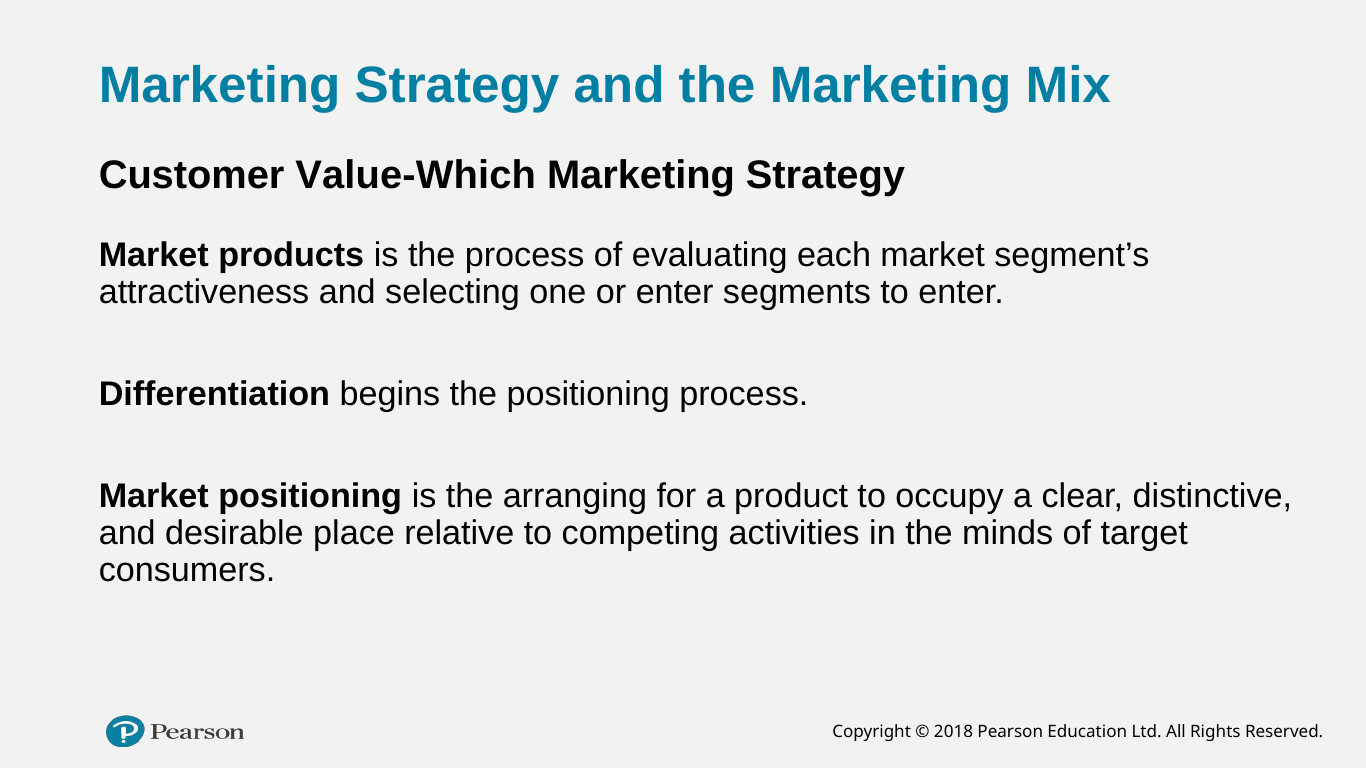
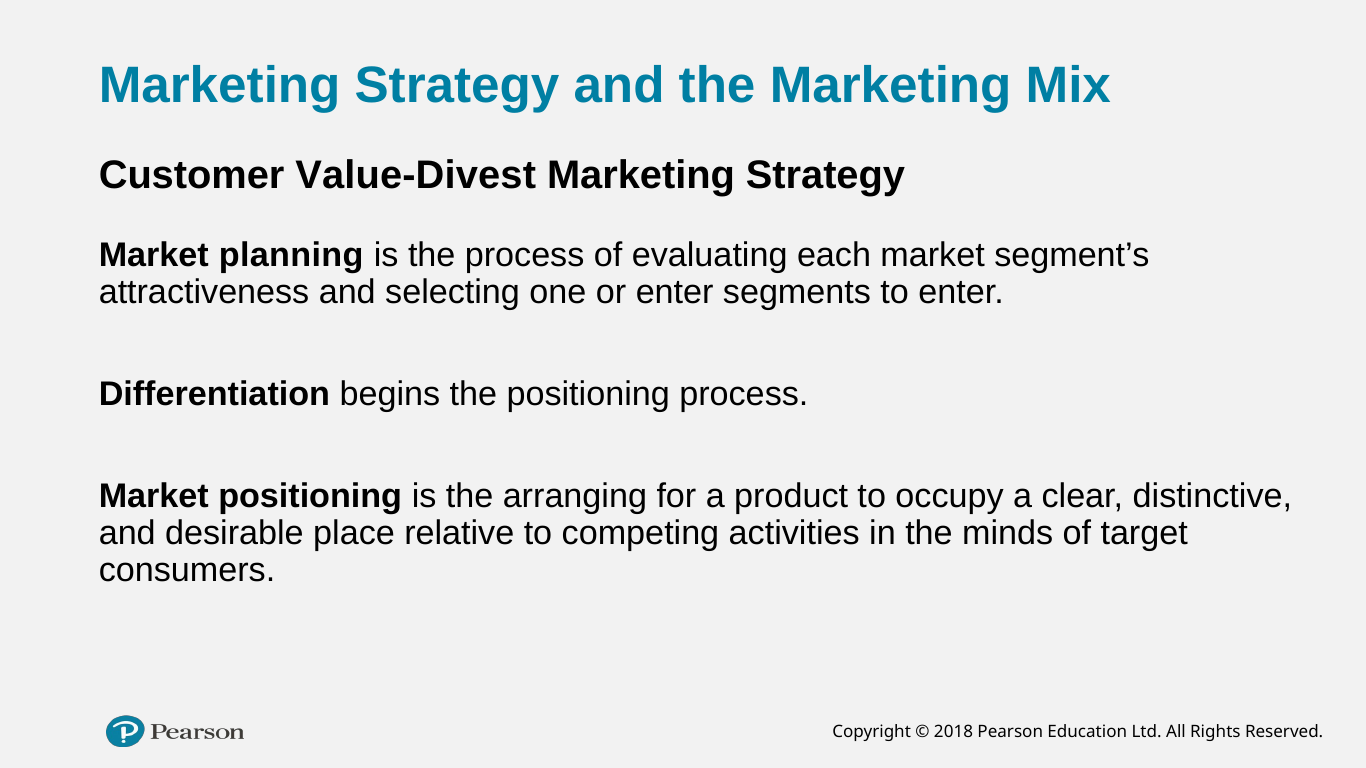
Value-Which: Value-Which -> Value-Divest (416, 176)
products: products -> planning (291, 256)
